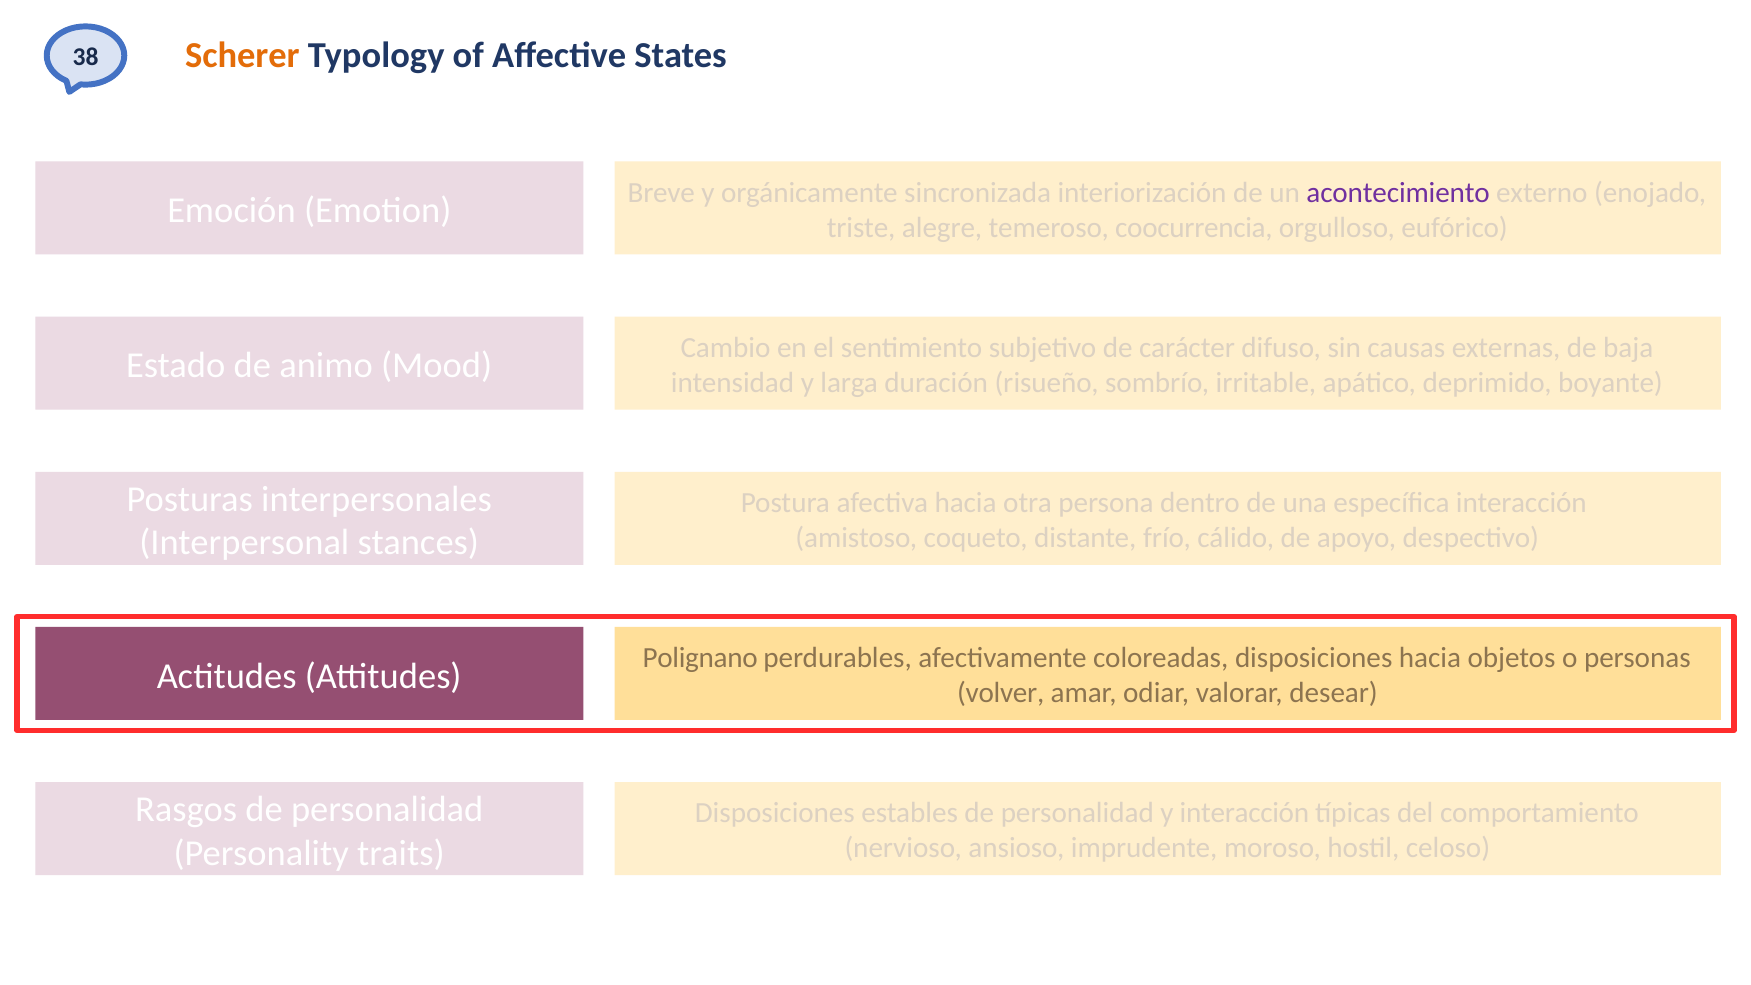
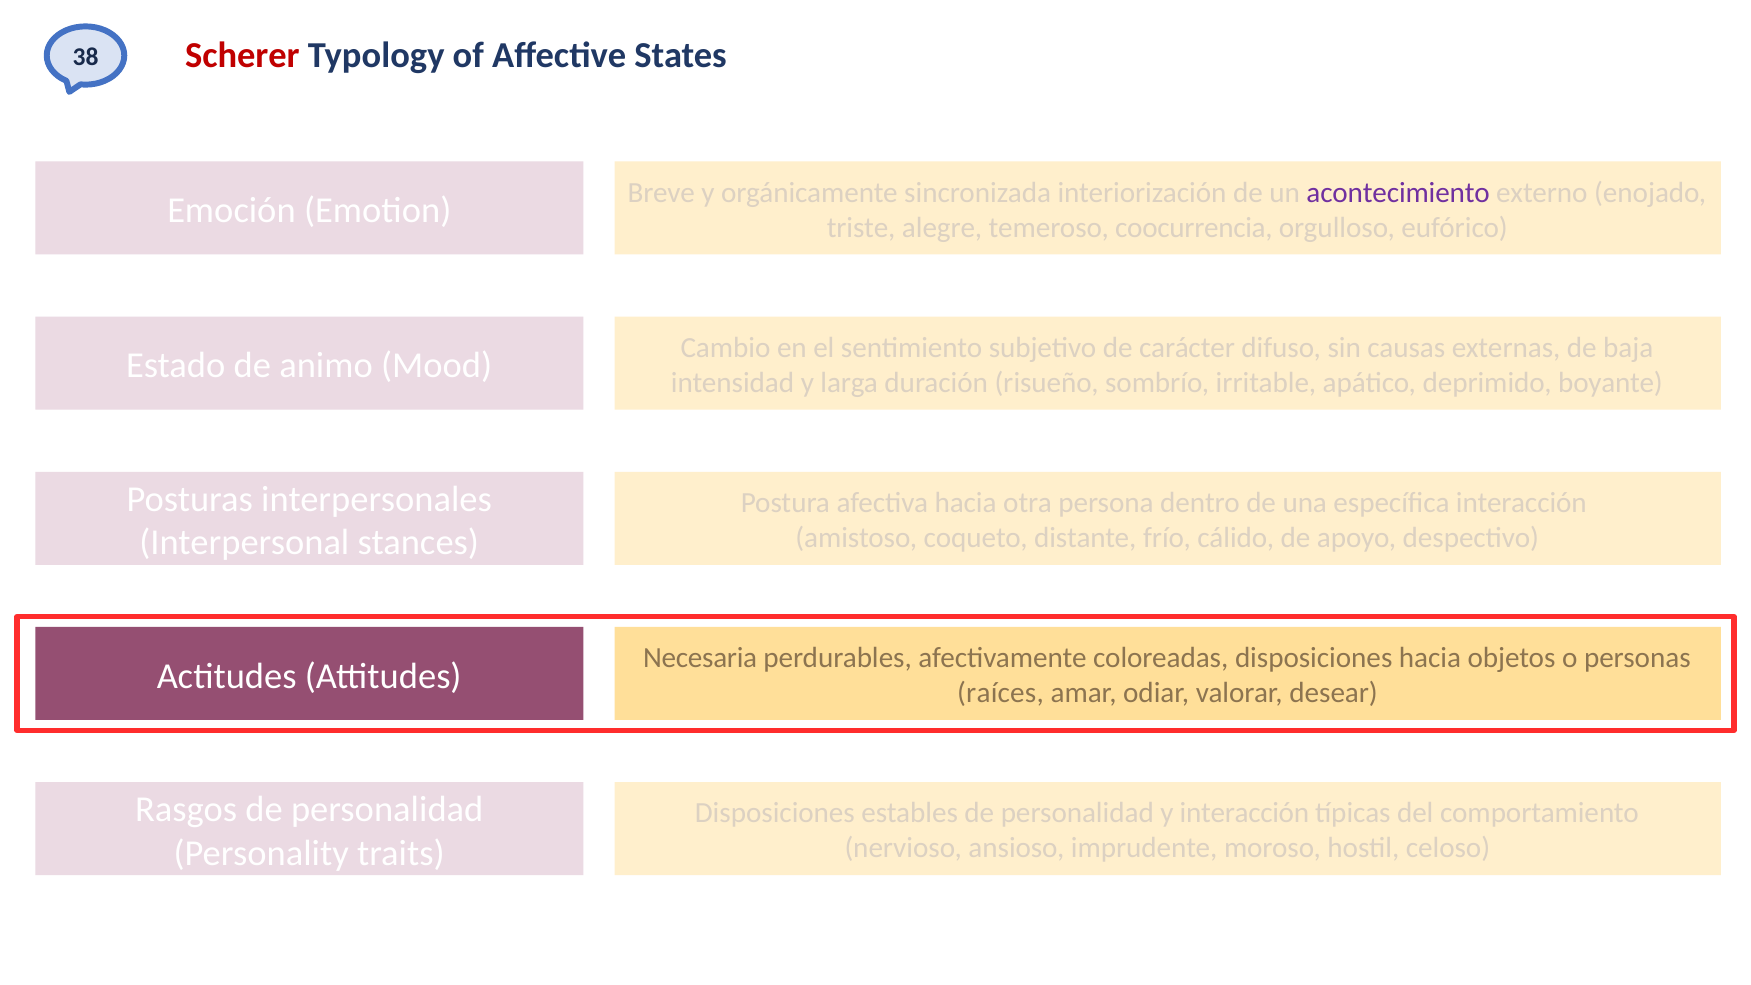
Scherer colour: orange -> red (242, 55)
Polignano: Polignano -> Necesaria (700, 658)
volver: volver -> raíces (1000, 693)
